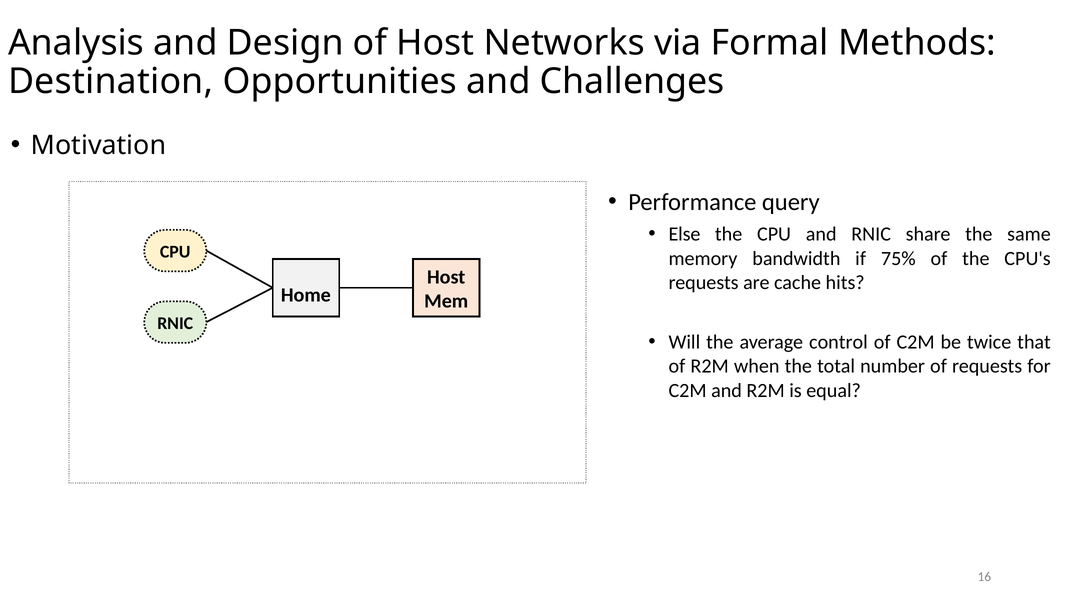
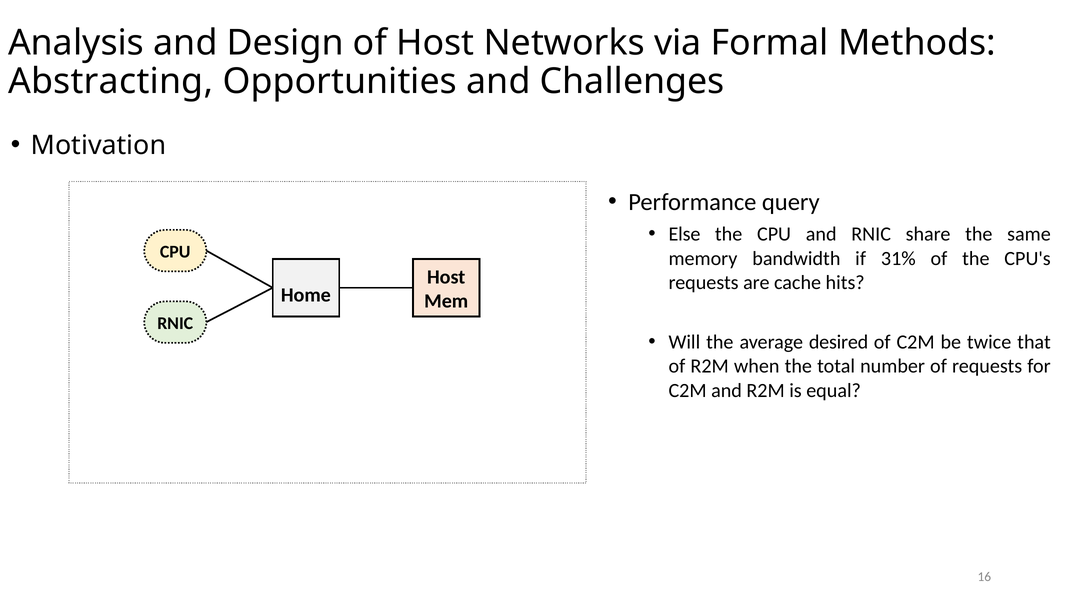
Destination: Destination -> Abstracting (111, 82)
75%: 75% -> 31% (898, 258)
control: control -> desired (839, 342)
